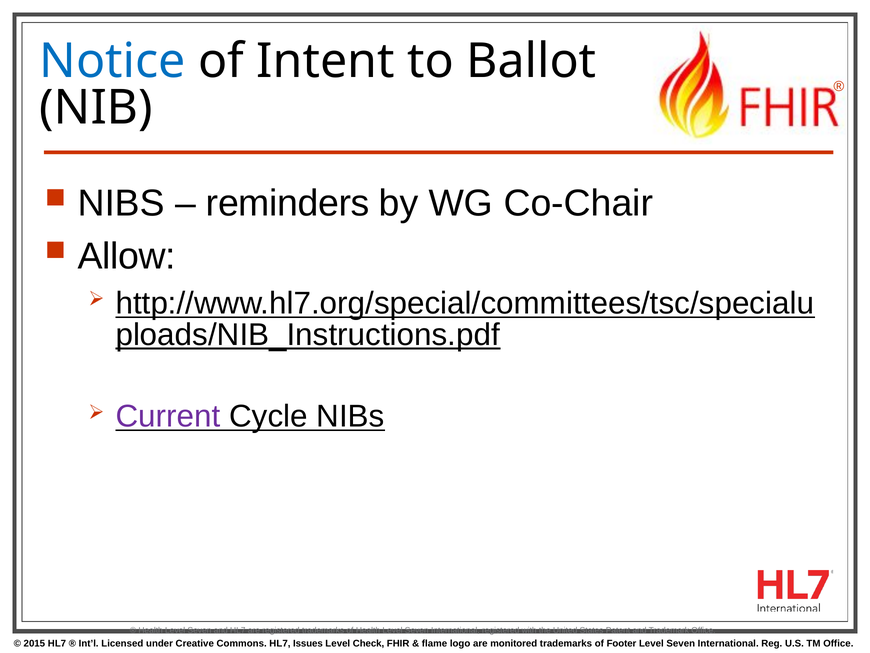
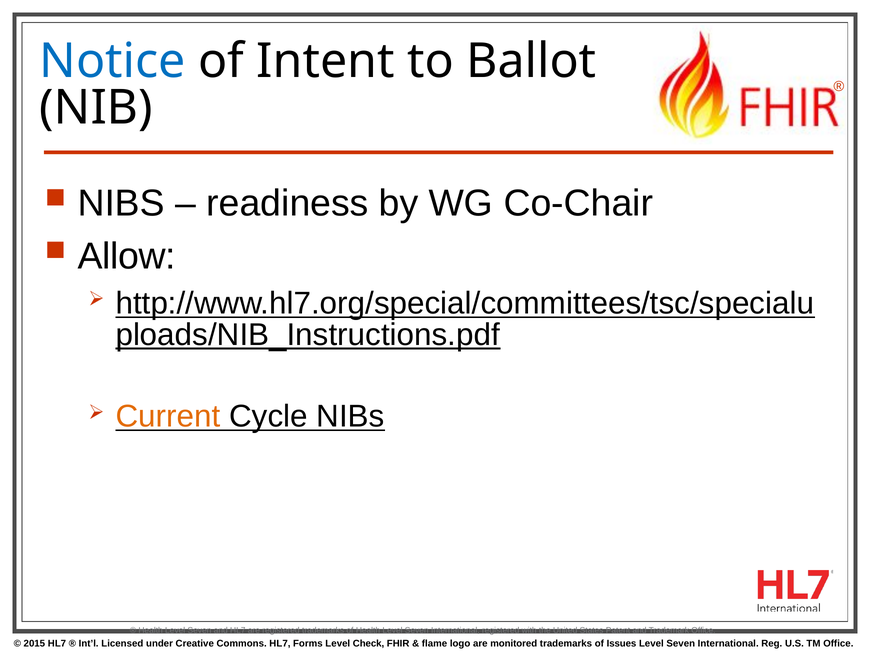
reminders: reminders -> readiness (288, 203)
Current colour: purple -> orange (168, 416)
Issues: Issues -> Forms (308, 643)
Footer: Footer -> Issues (622, 643)
